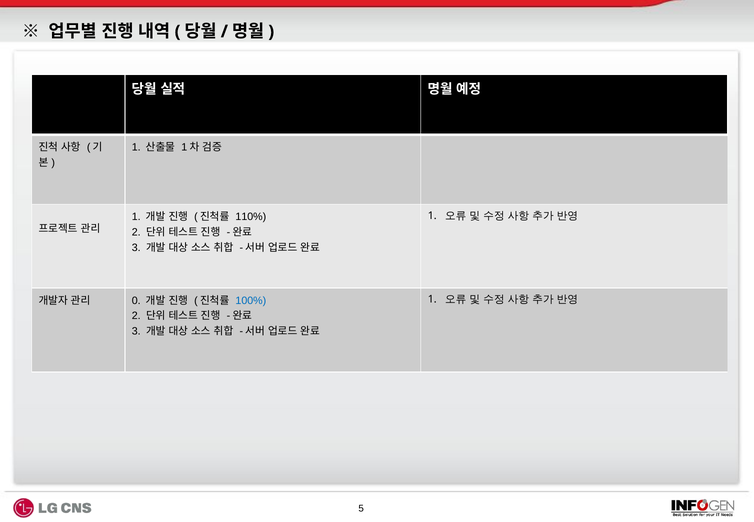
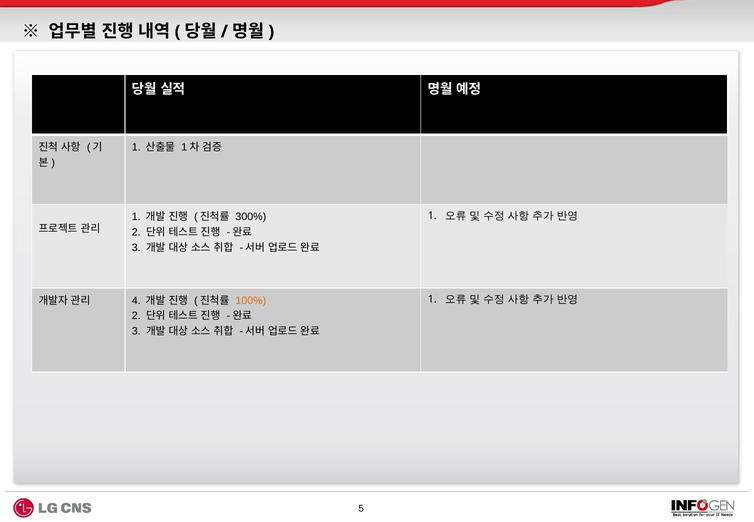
110%: 110% -> 300% (251, 217)
0: 0 -> 4 (136, 301)
100% colour: blue -> orange (251, 301)
